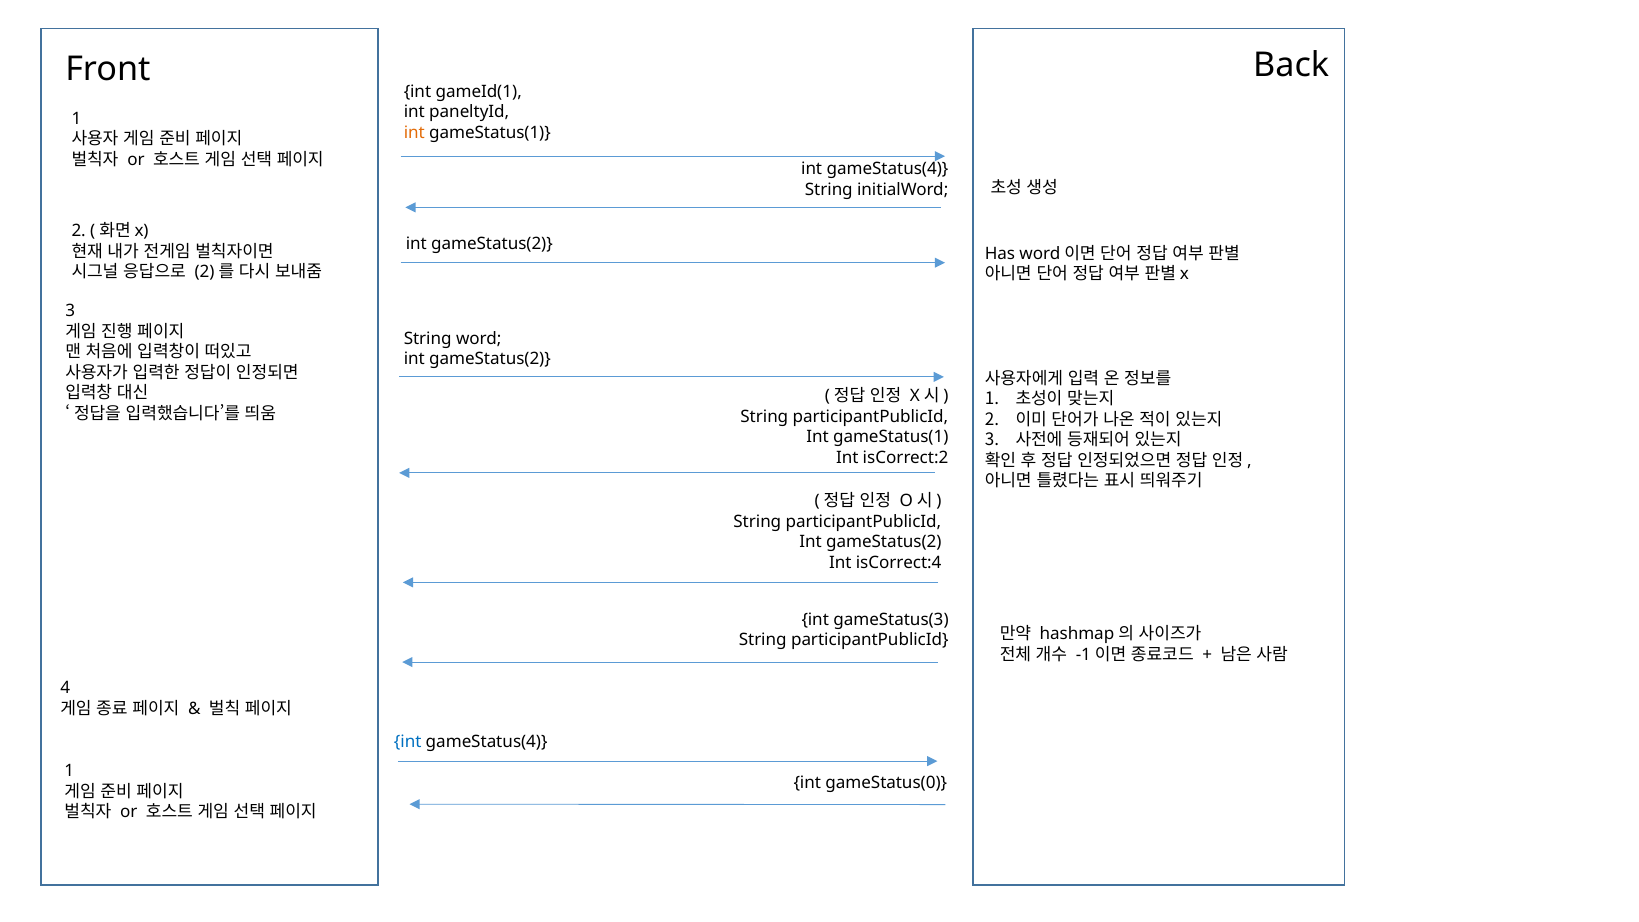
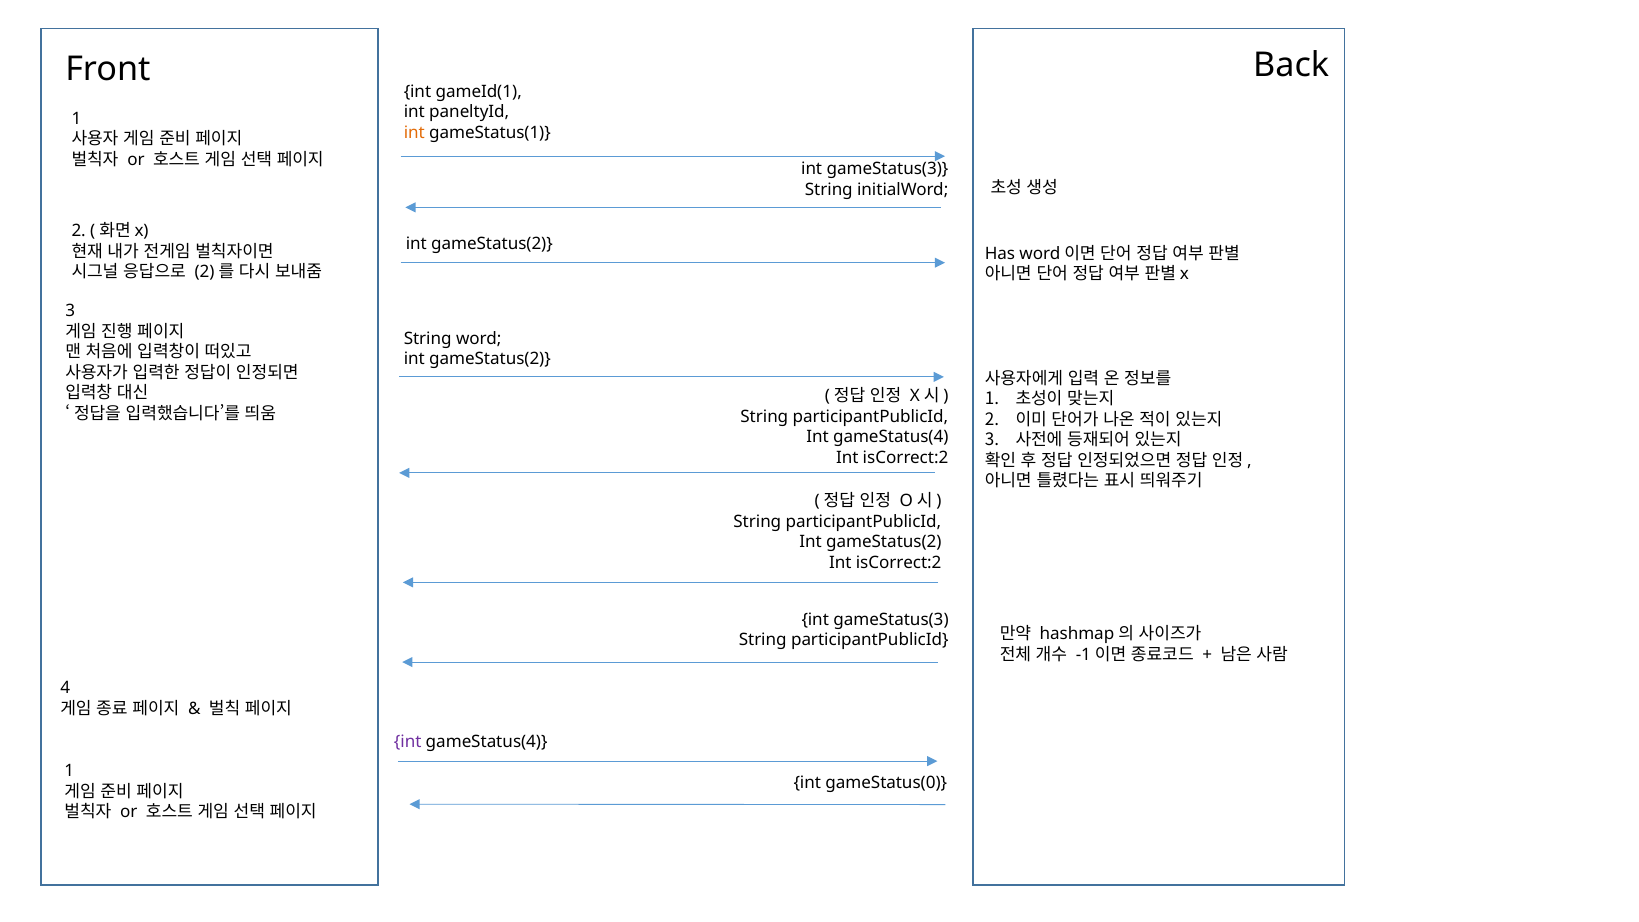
gameStatus(4: gameStatus(4 -> gameStatus(3 (887, 169)
gameStatus(1: gameStatus(1 -> gameStatus(4 (891, 437)
isCorrect:4: isCorrect:4 -> isCorrect:2 (899, 563)
int colour: blue -> purple (408, 742)
